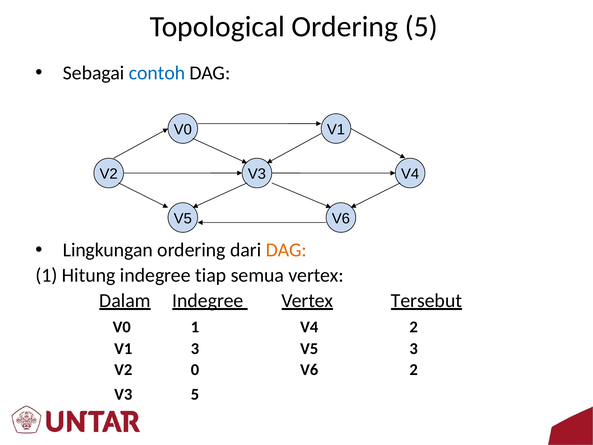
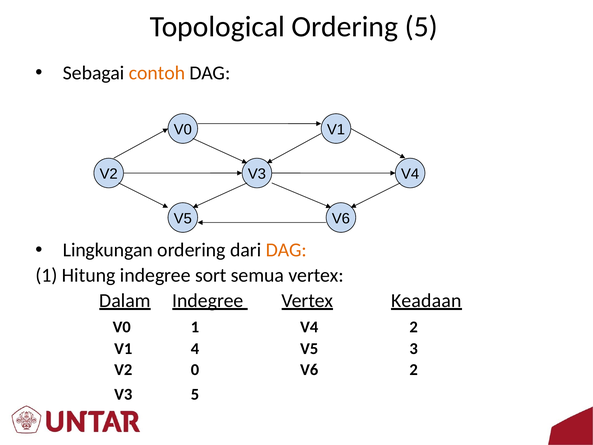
contoh colour: blue -> orange (157, 73)
tiap: tiap -> sort (211, 275)
Tersebut: Tersebut -> Keadaan (426, 300)
V1 3: 3 -> 4 (195, 349)
